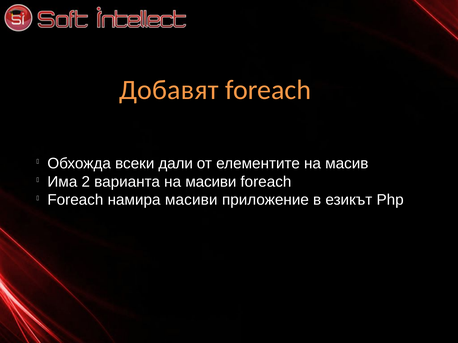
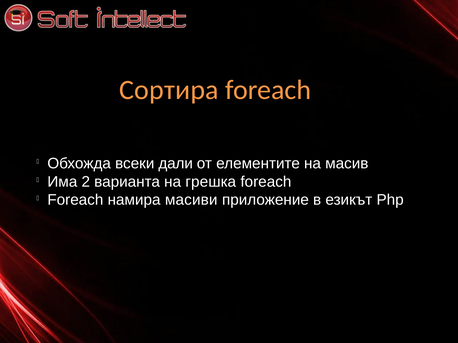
Добавят: Добавят -> Сортира (169, 90)
на масиви: масиви -> грешка (211, 182)
